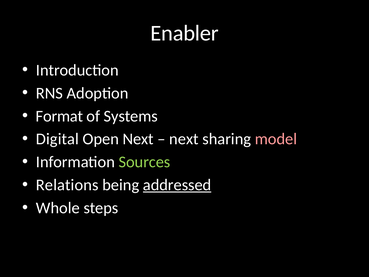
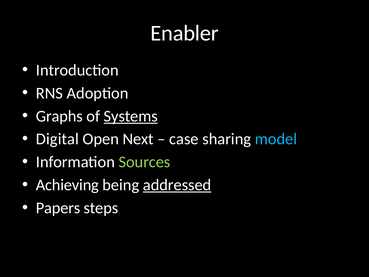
Format: Format -> Graphs (59, 116)
Systems underline: none -> present (131, 116)
next: next -> case (184, 139)
model colour: pink -> light blue (276, 139)
Relations: Relations -> Achieving (67, 185)
Whole: Whole -> Papers (58, 208)
